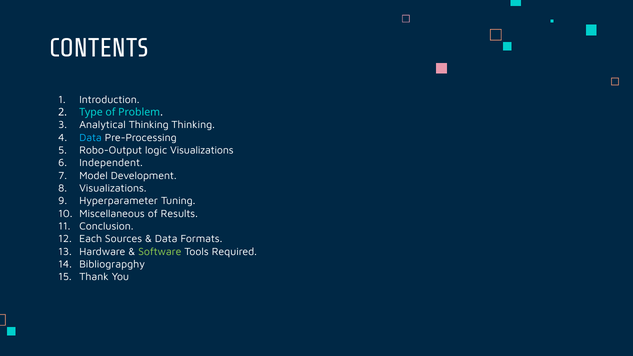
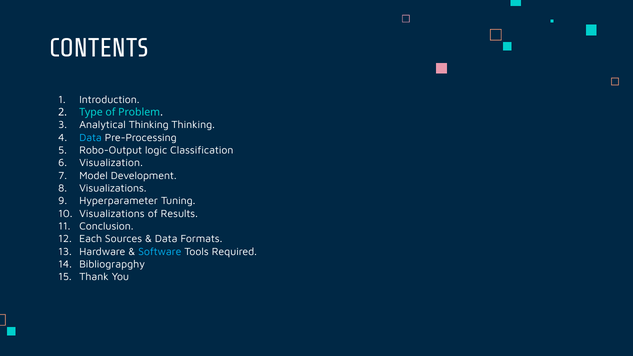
logic Visualizations: Visualizations -> Classification (202, 150)
Independent: Independent -> Visualization (111, 163)
Miscellaneous: Miscellaneous -> Visualizations (112, 214)
Software colour: light green -> light blue (160, 252)
